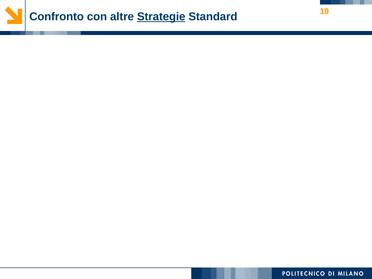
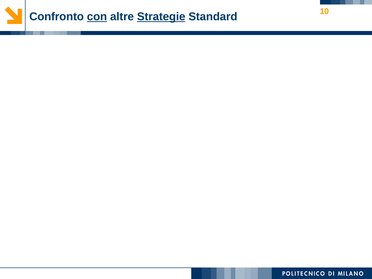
con underline: none -> present (97, 17)
